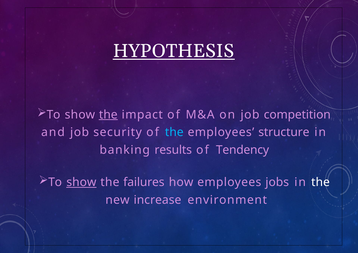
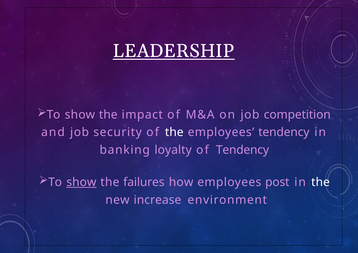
HYPOTHESIS: HYPOTHESIS -> LEADERSHIP (174, 51)
the underline: present -> none (108, 115)
the colour: light blue -> white (174, 132)
employees structure: structure -> tendency (284, 132)
results: results -> loyalty (173, 150)
jobs: jobs -> post (277, 182)
